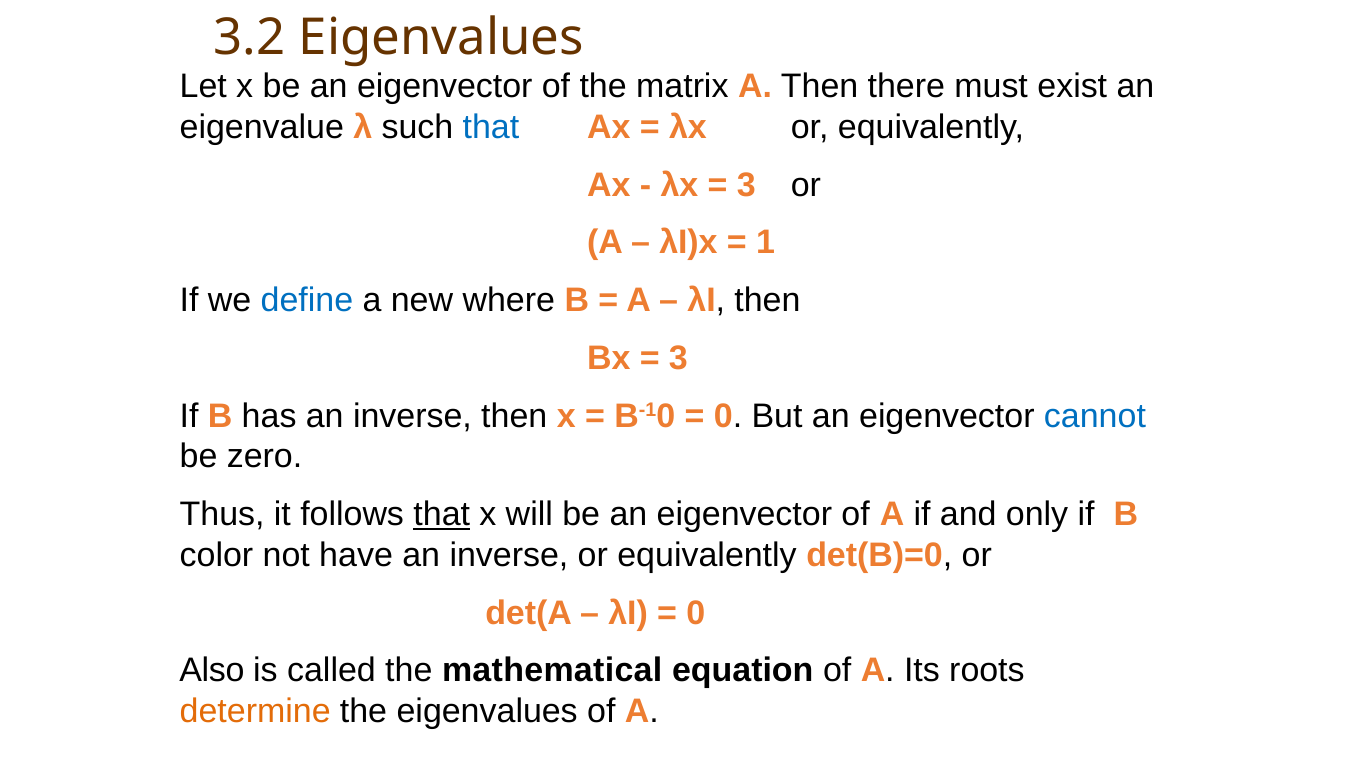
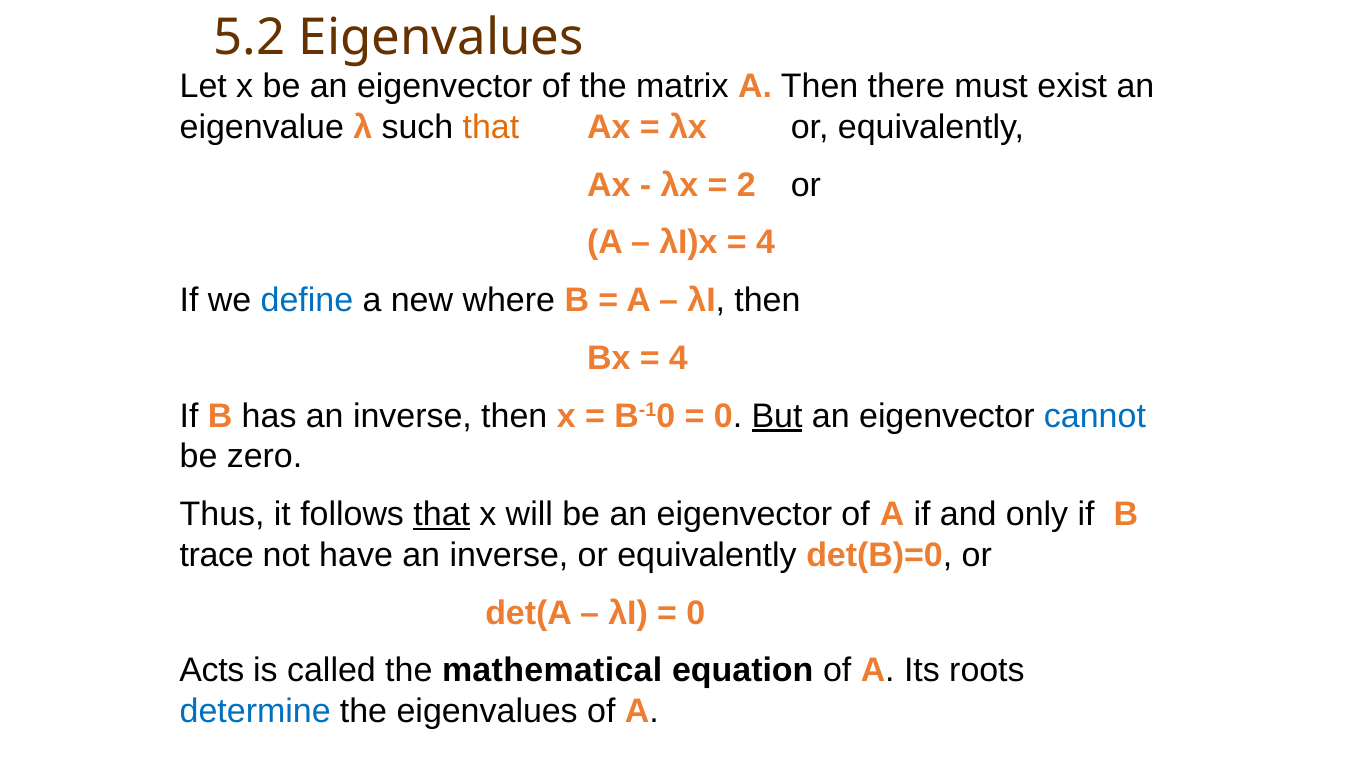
3.2: 3.2 -> 5.2 (250, 38)
that colour: blue -> orange (491, 127)
3: 3 -> 2 (746, 185)
1: 1 -> 4 (766, 243)
3: 3 -> 4 (678, 358)
But underline: none -> present (777, 416)
color: color -> trace (217, 555)
Also: Also -> Acts (212, 670)
determine colour: orange -> blue (255, 711)
